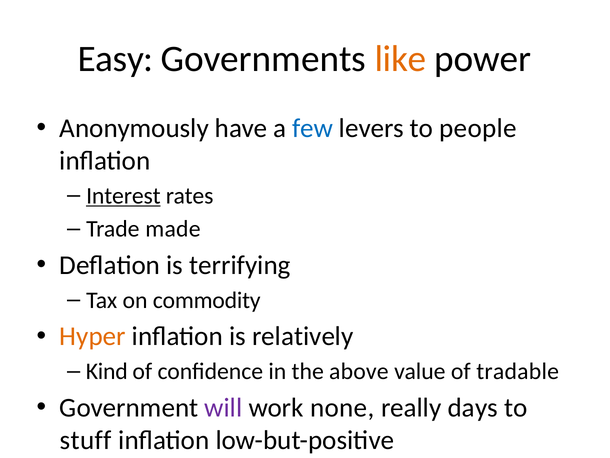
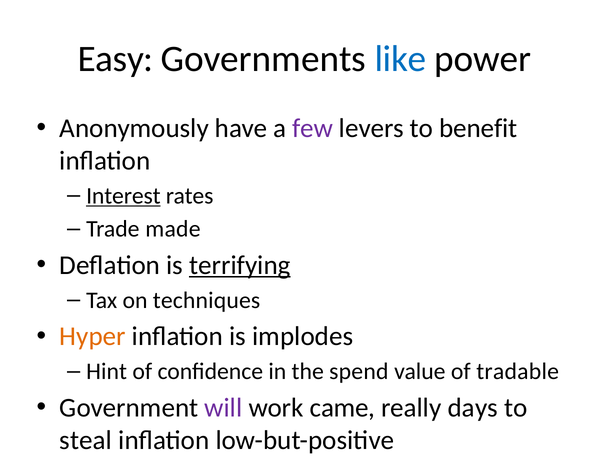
like colour: orange -> blue (400, 59)
few colour: blue -> purple (313, 128)
people: people -> benefit (478, 128)
terrifying underline: none -> present (240, 265)
commodity: commodity -> techniques (207, 300)
relatively: relatively -> implodes (303, 336)
Kind: Kind -> Hint (107, 371)
above: above -> spend (359, 371)
none: none -> came (343, 407)
stuff: stuff -> steal (86, 440)
